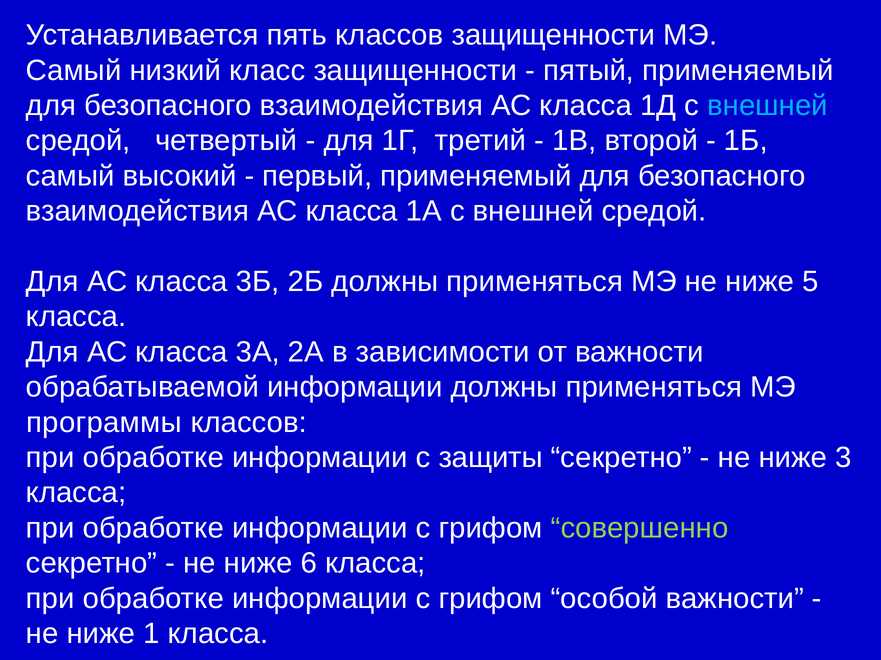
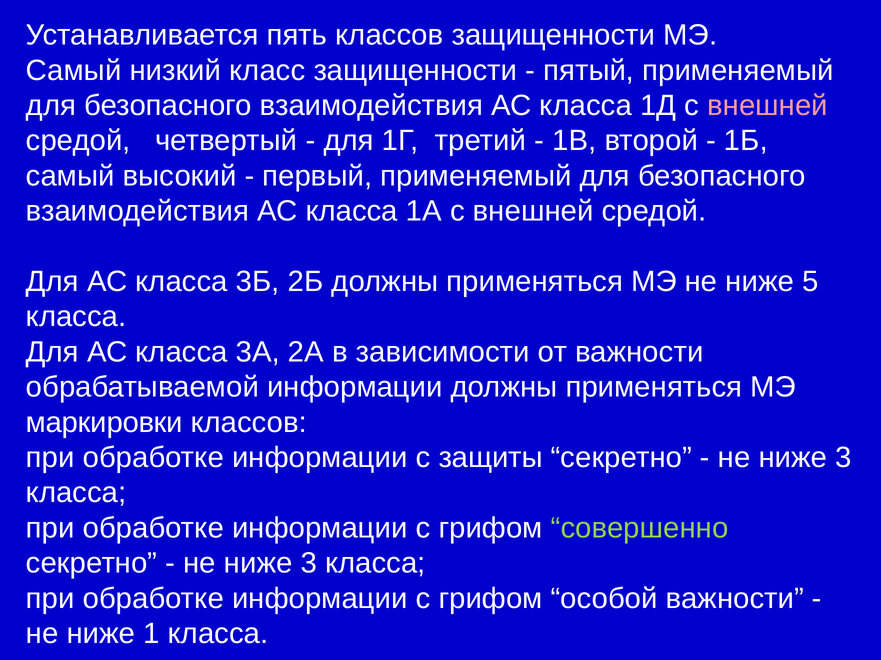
внешней colour: light blue -> pink (768, 106)
программы: программы -> маркировки (104, 423)
6: 6 -> 3 (309, 564)
